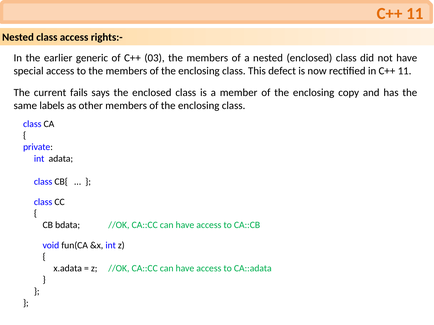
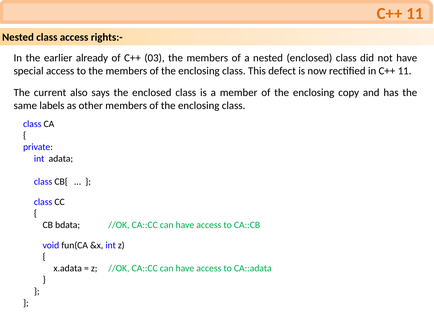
generic: generic -> already (92, 58)
fails: fails -> also (79, 93)
